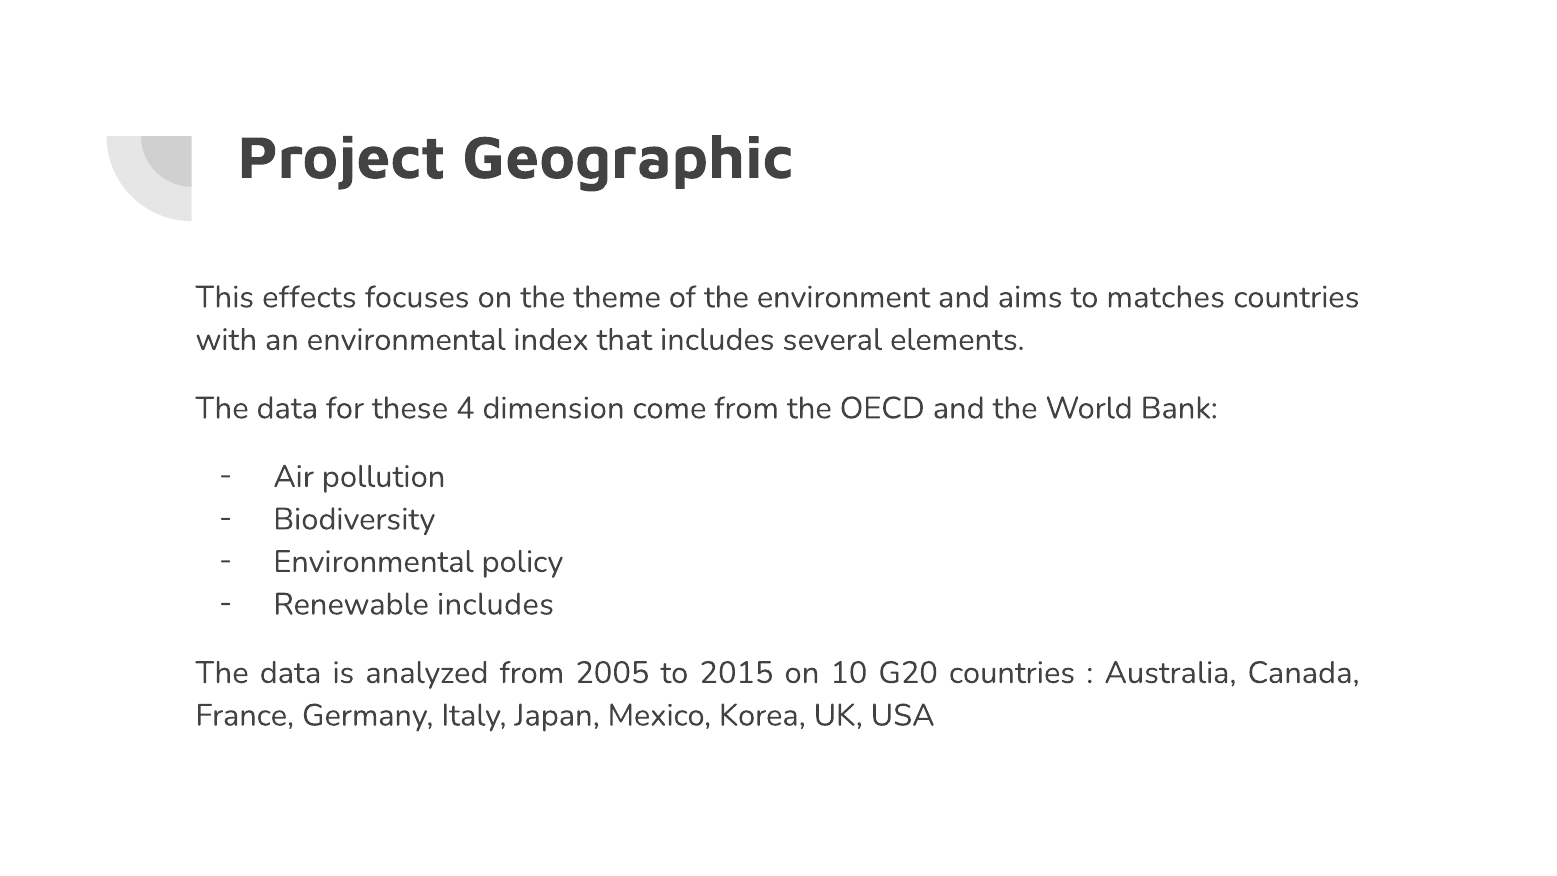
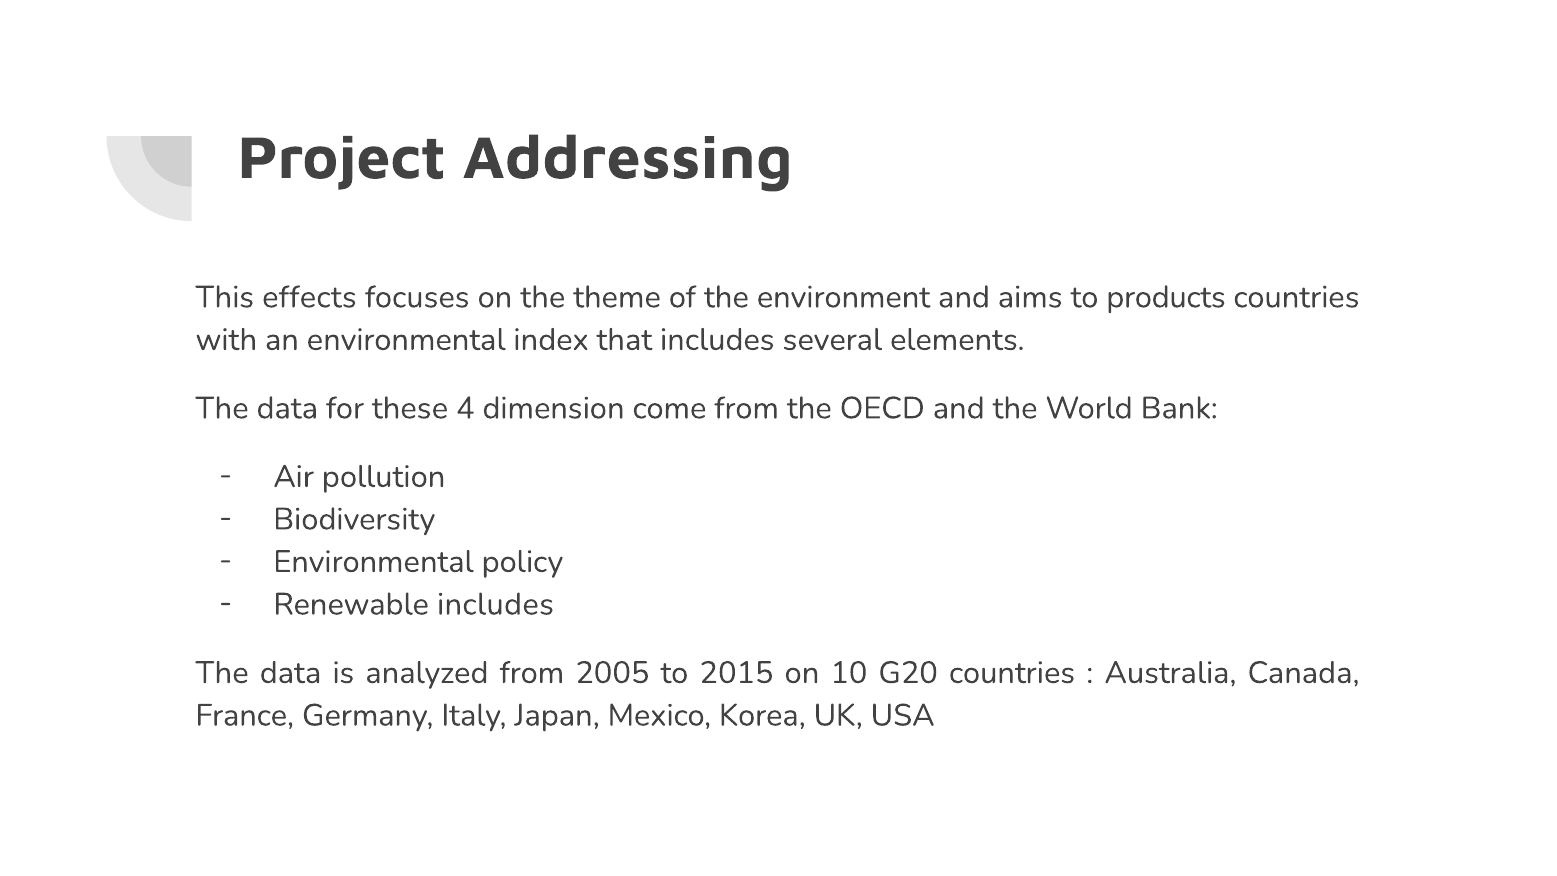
Geographic: Geographic -> Addressing (627, 158)
matches: matches -> products (1166, 297)
